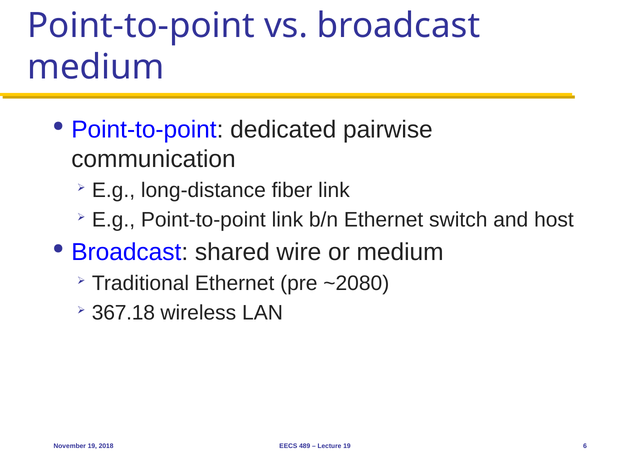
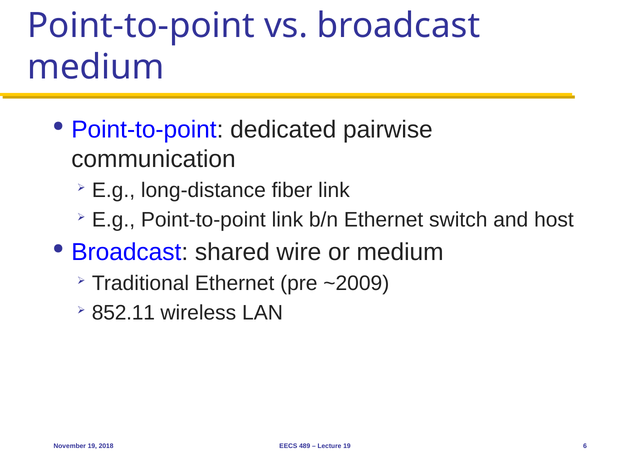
~2080: ~2080 -> ~2009 (356, 284)
367.18: 367.18 -> 852.11 (123, 313)
